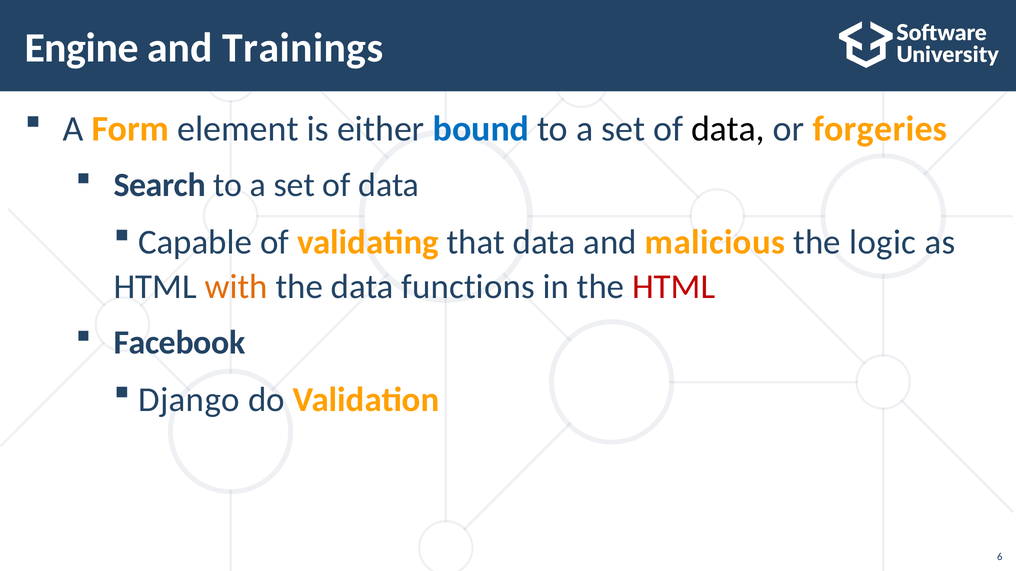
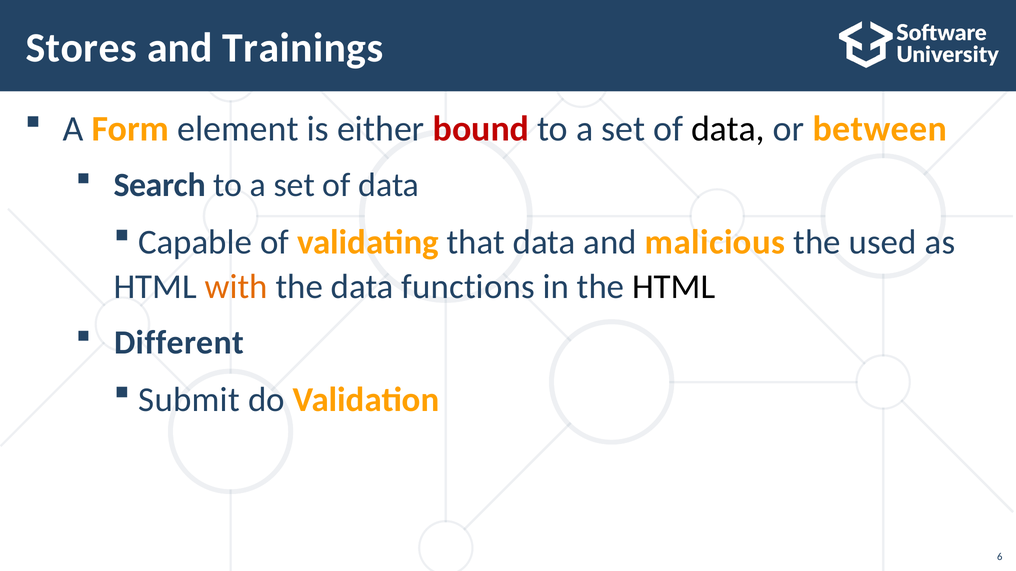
Engine: Engine -> Stores (81, 48)
bound colour: blue -> red (481, 129)
forgeries: forgeries -> between (880, 129)
logic: logic -> used (883, 243)
HTML colour: red -> black (674, 287)
Facebook: Facebook -> Different (179, 343)
Django: Django -> Submit (189, 400)
